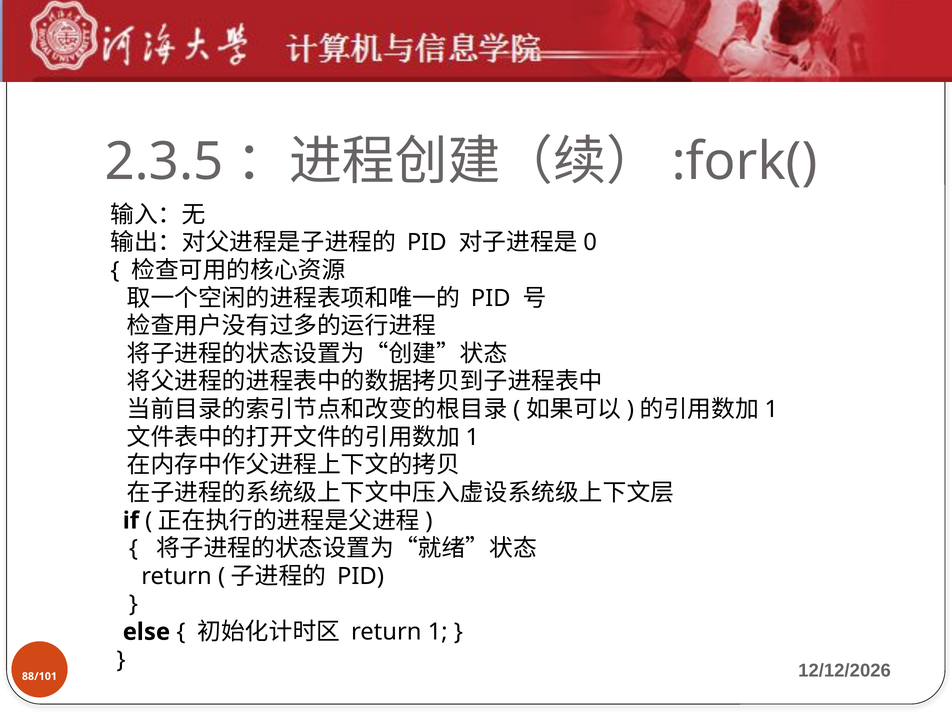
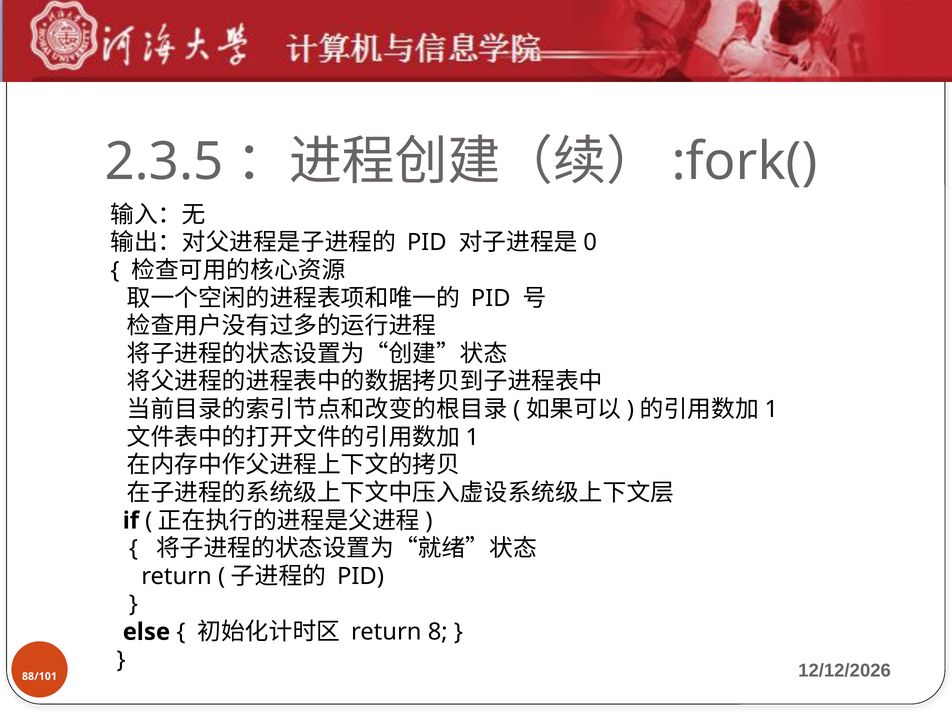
1: 1 -> 8 (438, 632)
